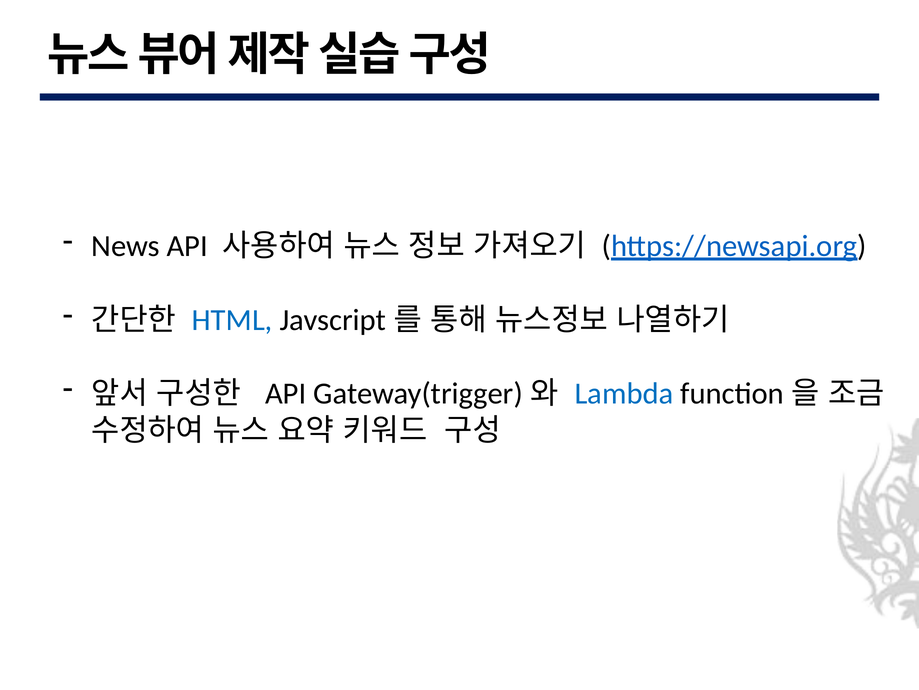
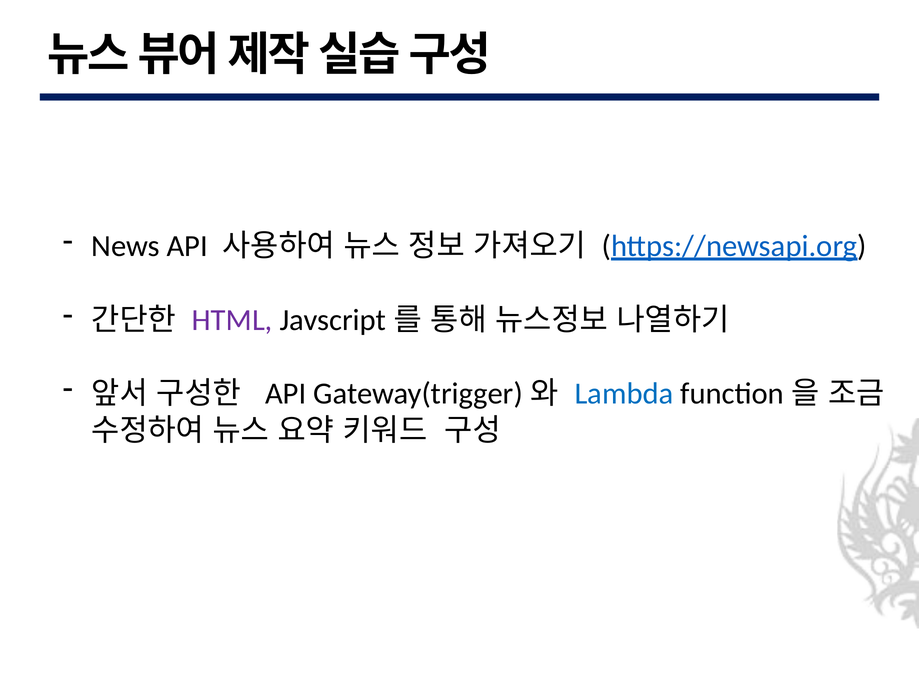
HTML colour: blue -> purple (232, 320)
